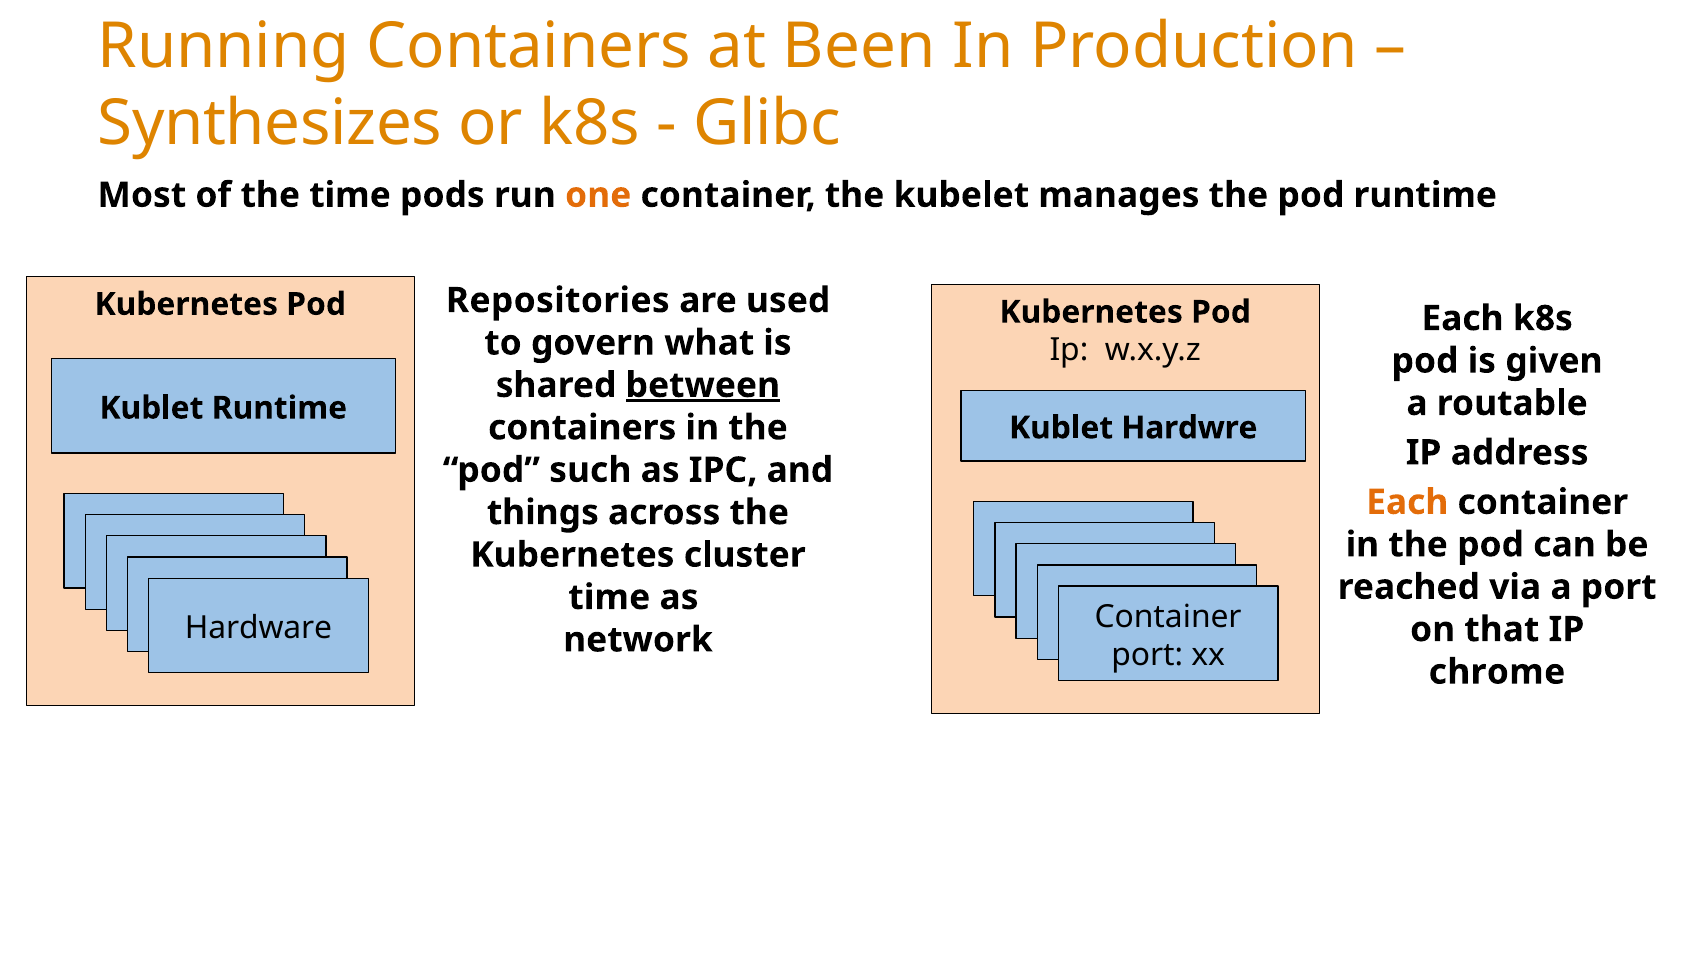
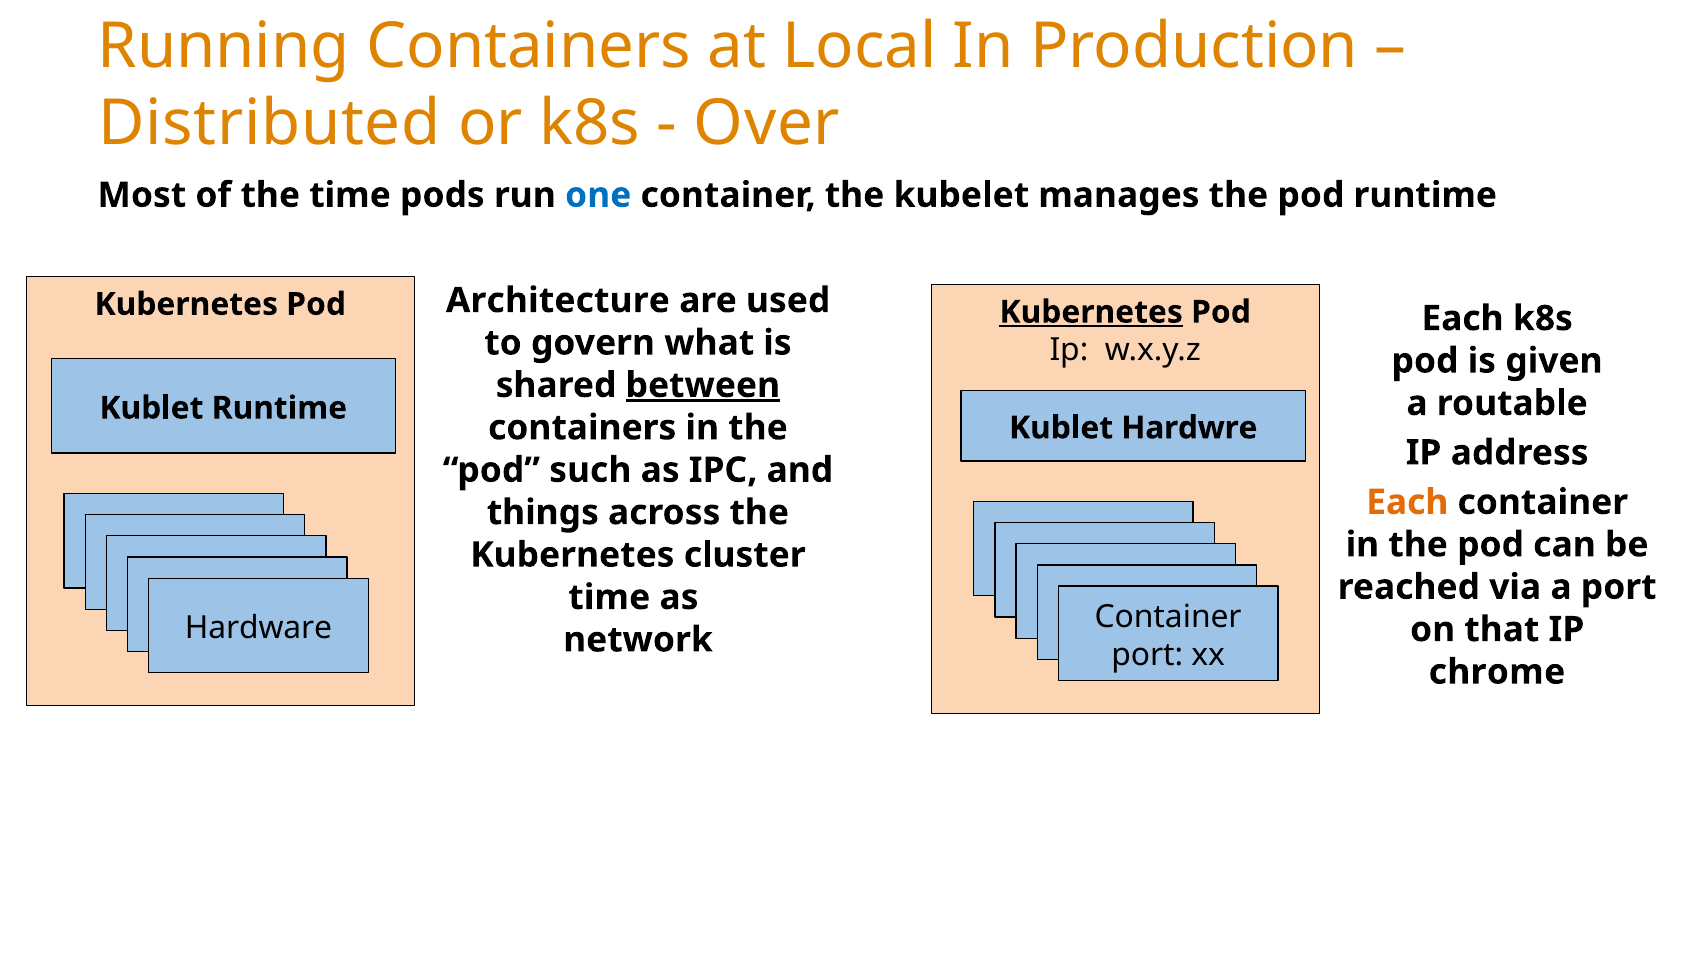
Been: Been -> Local (860, 47)
Synthesizes: Synthesizes -> Distributed (269, 123)
Glibc: Glibc -> Over (767, 123)
one colour: orange -> blue (598, 195)
Repositories: Repositories -> Architecture (558, 301)
Kubernetes underline: none -> present (1091, 312)
